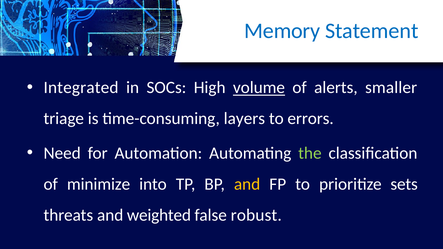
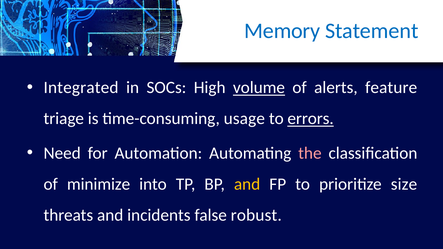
smaller: smaller -> feature (391, 88)
layers: layers -> usage (244, 119)
errors underline: none -> present (311, 119)
the colour: light green -> pink (310, 153)
sets: sets -> size (404, 184)
weighted: weighted -> incidents (159, 215)
